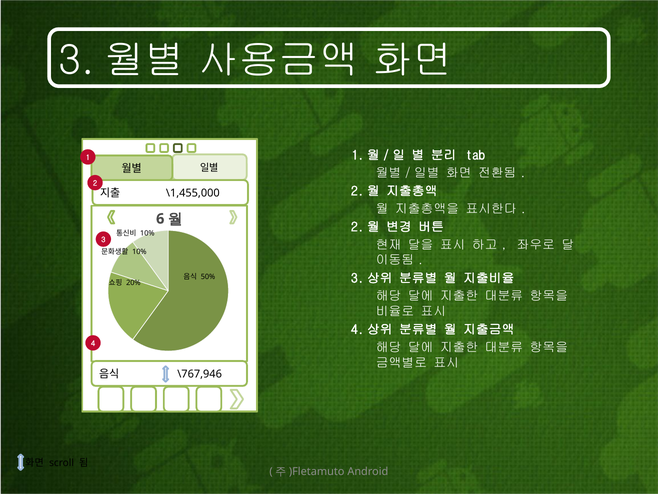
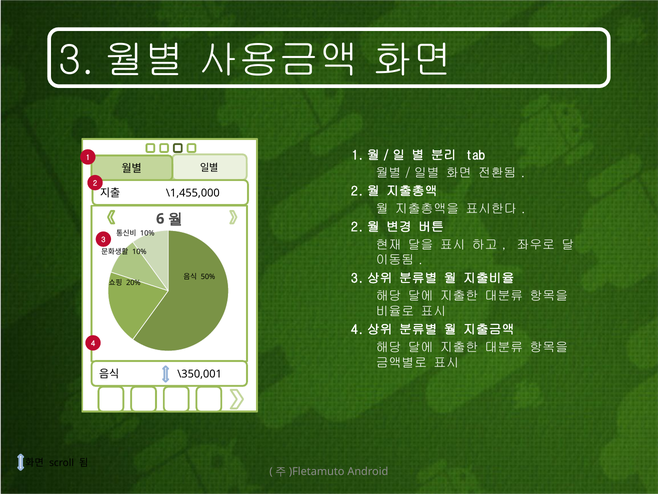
\767,946: \767,946 -> \350,001 (200, 374)
